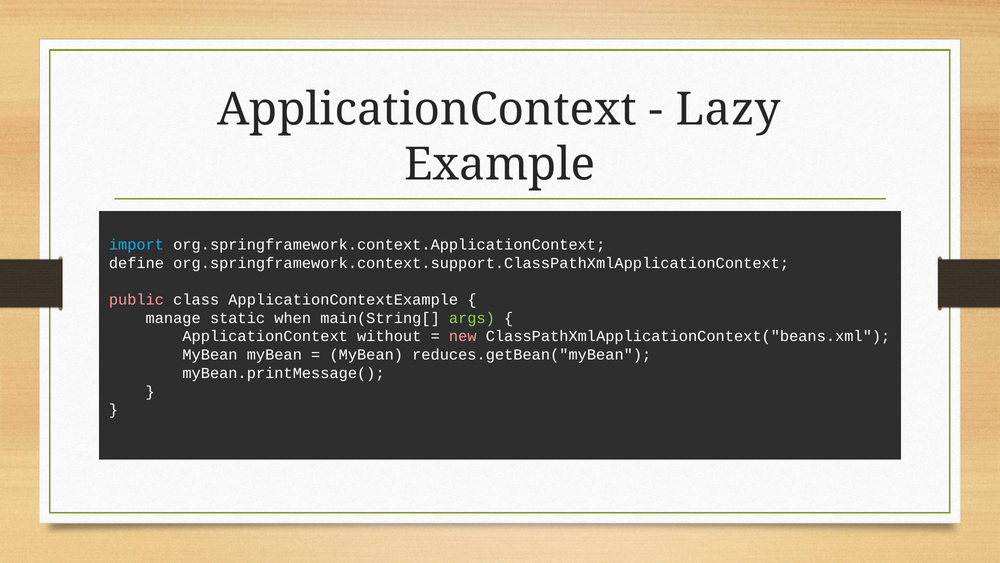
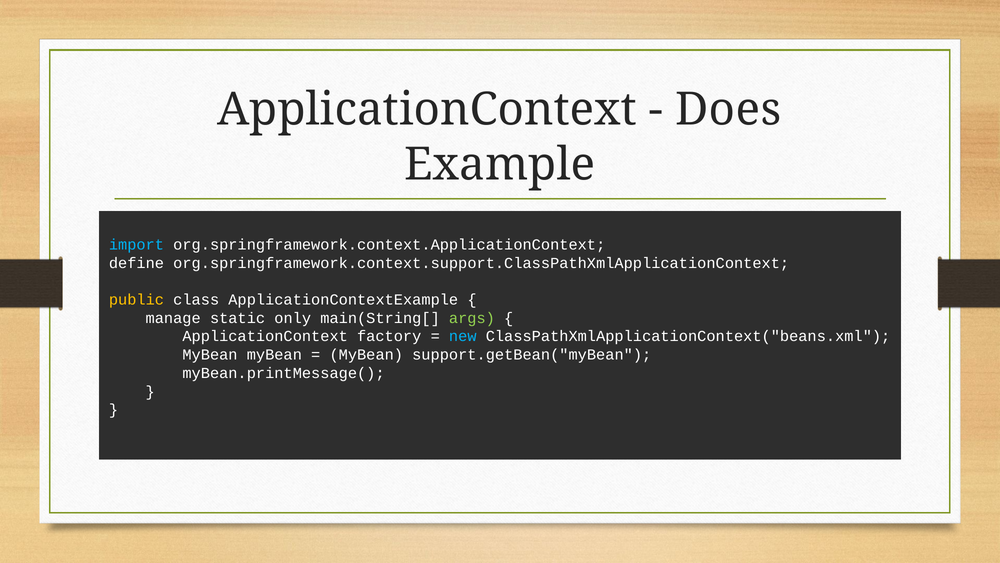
Lazy: Lazy -> Does (728, 110)
public colour: pink -> yellow (136, 299)
when: when -> only (293, 318)
without: without -> factory (389, 336)
new colour: pink -> light blue (463, 336)
reduces.getBean("myBean: reduces.getBean("myBean -> support.getBean("myBean (532, 354)
